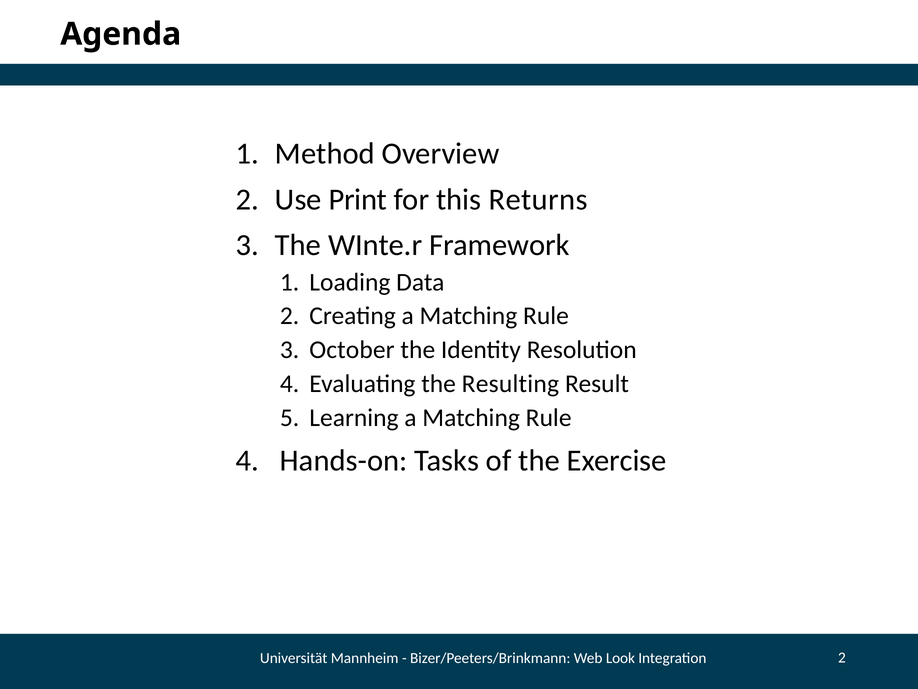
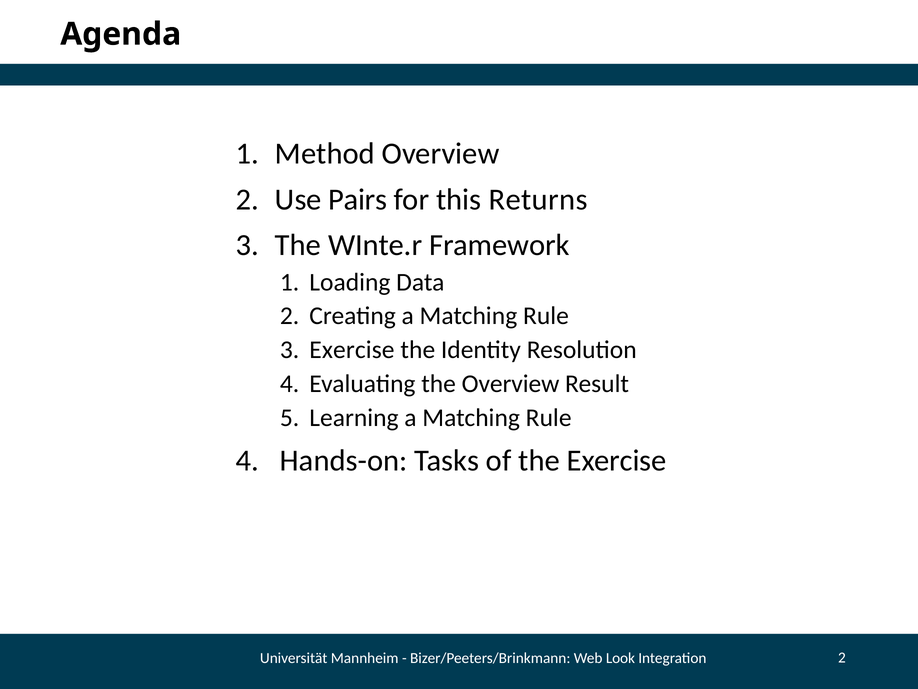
Print: Print -> Pairs (358, 199)
October: October -> Exercise (352, 350)
the Resulting: Resulting -> Overview (511, 384)
